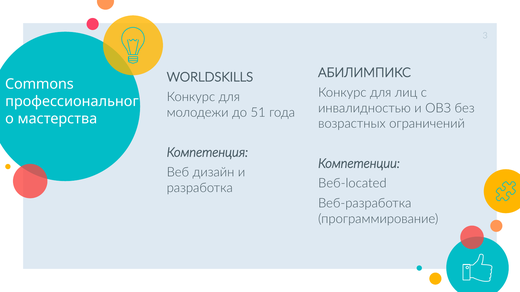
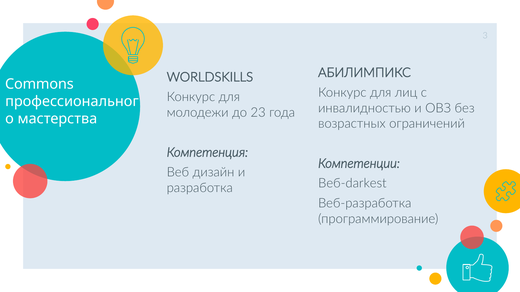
51: 51 -> 23 (258, 113)
Веб-located: Веб-located -> Веб-darkest (352, 184)
